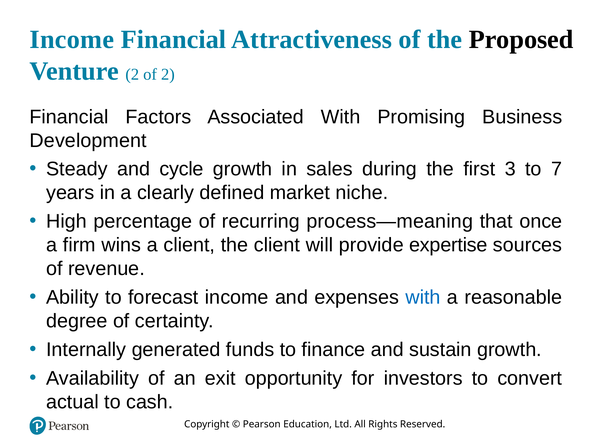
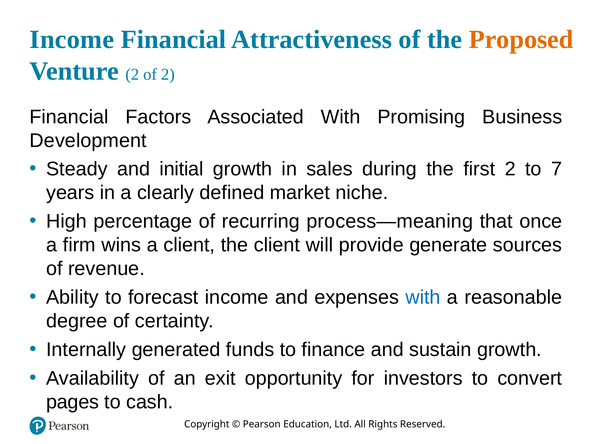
Proposed colour: black -> orange (521, 39)
cycle: cycle -> initial (182, 169)
first 3: 3 -> 2 (510, 169)
expertise: expertise -> generate (448, 245)
actual: actual -> pages (73, 402)
